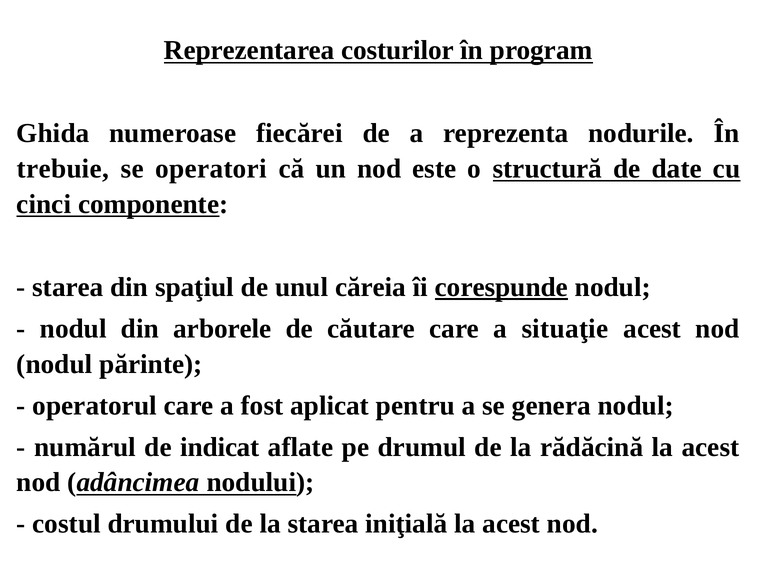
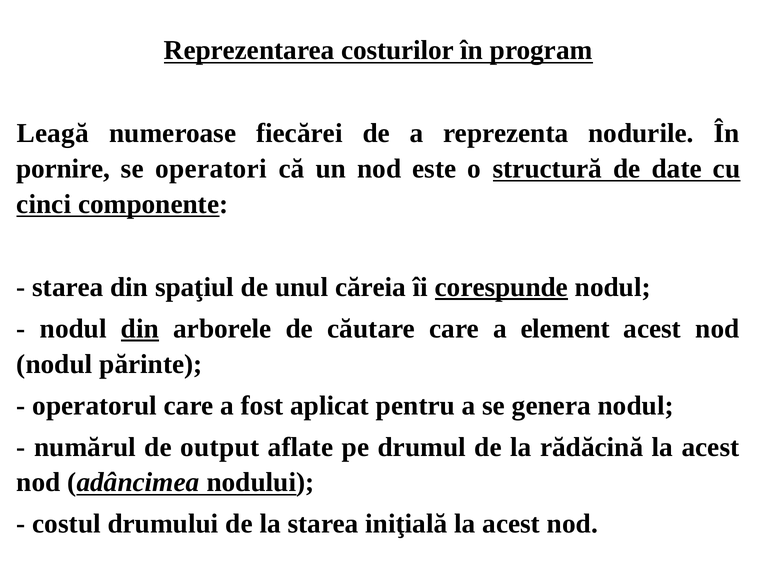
Ghida: Ghida -> Leagă (53, 133)
trebuie: trebuie -> pornire (63, 169)
din underline: none -> present (140, 329)
situaţie: situaţie -> element (565, 329)
indicat: indicat -> output (220, 447)
